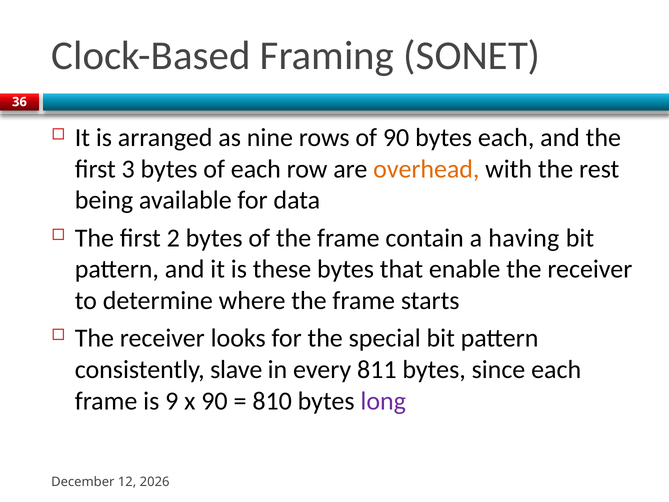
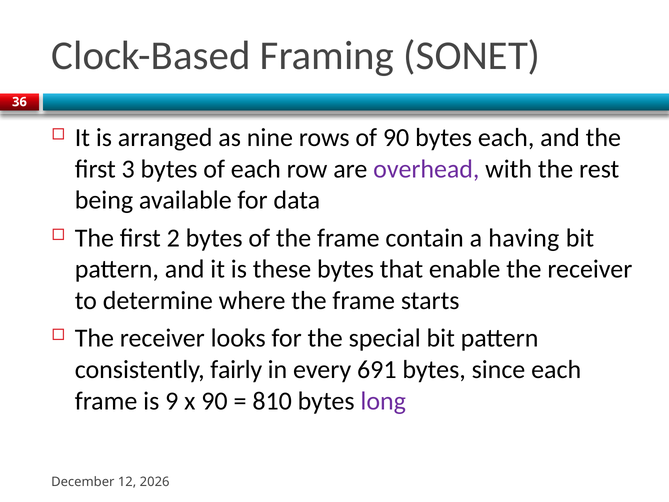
overhead colour: orange -> purple (426, 169)
slave: slave -> fairly (236, 369)
811: 811 -> 691 (377, 369)
